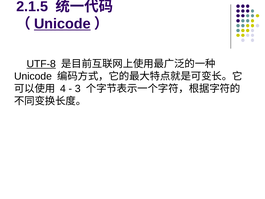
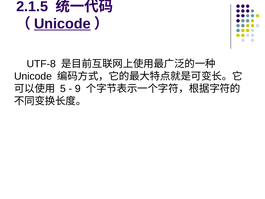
UTF-8 underline: present -> none (41, 64)
4: 4 -> 5 (63, 89)
3: 3 -> 9 (78, 89)
